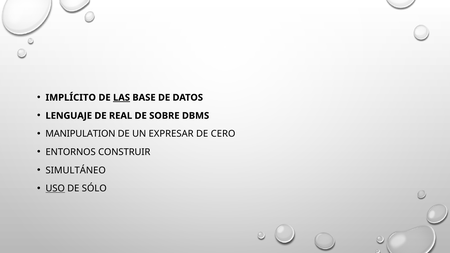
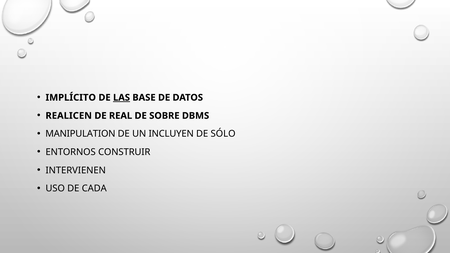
LENGUAJE: LENGUAJE -> REALICEN (69, 116)
EXPRESAR: EXPRESAR -> INCLUYEN (171, 134)
CERO: CERO -> SÓLO (223, 134)
SIMULTÁNEO: SIMULTÁNEO -> INTERVIENEN (76, 170)
USO underline: present -> none (55, 189)
SÓLO: SÓLO -> CADA (94, 189)
